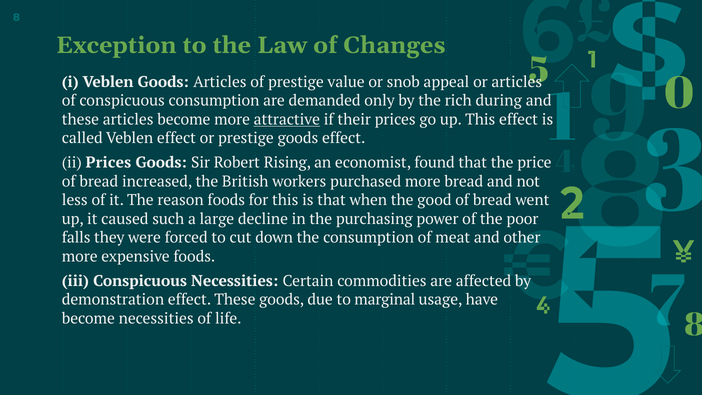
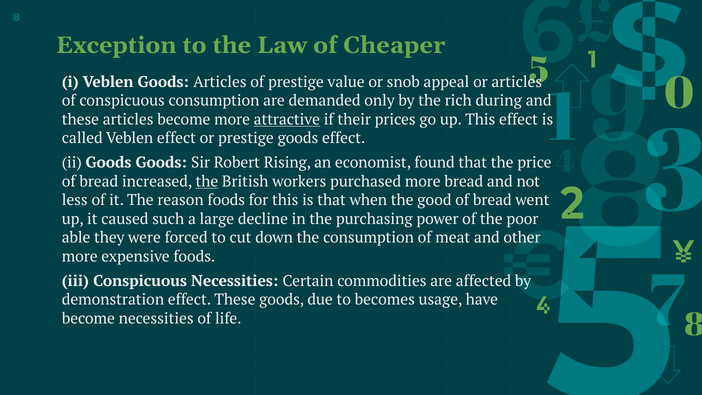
Changes: Changes -> Cheaper (394, 45)
ii Prices: Prices -> Goods (109, 163)
the underline: none -> present (207, 181)
falls: falls -> able (76, 238)
marginal: marginal -> becomes (385, 300)
